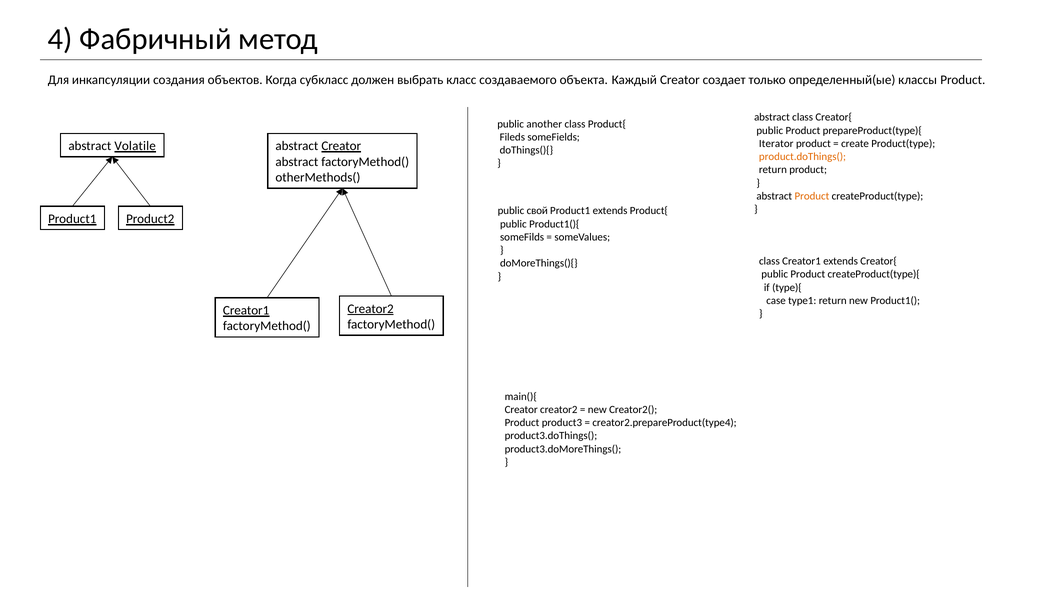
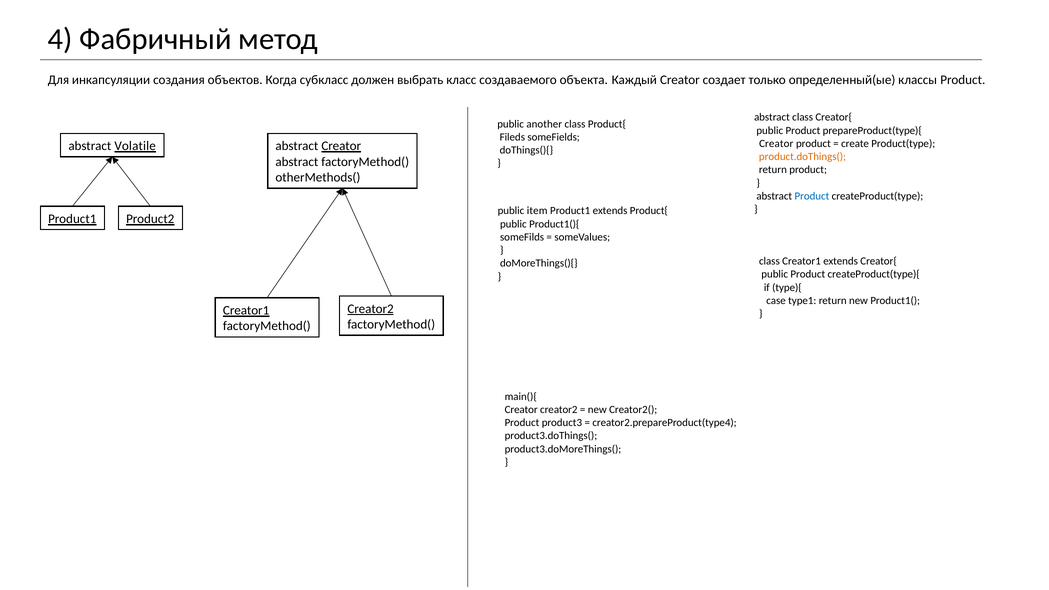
Iterator: Iterator -> Creator (776, 144)
Product colour: orange -> blue (812, 196)
свой: свой -> item (537, 211)
